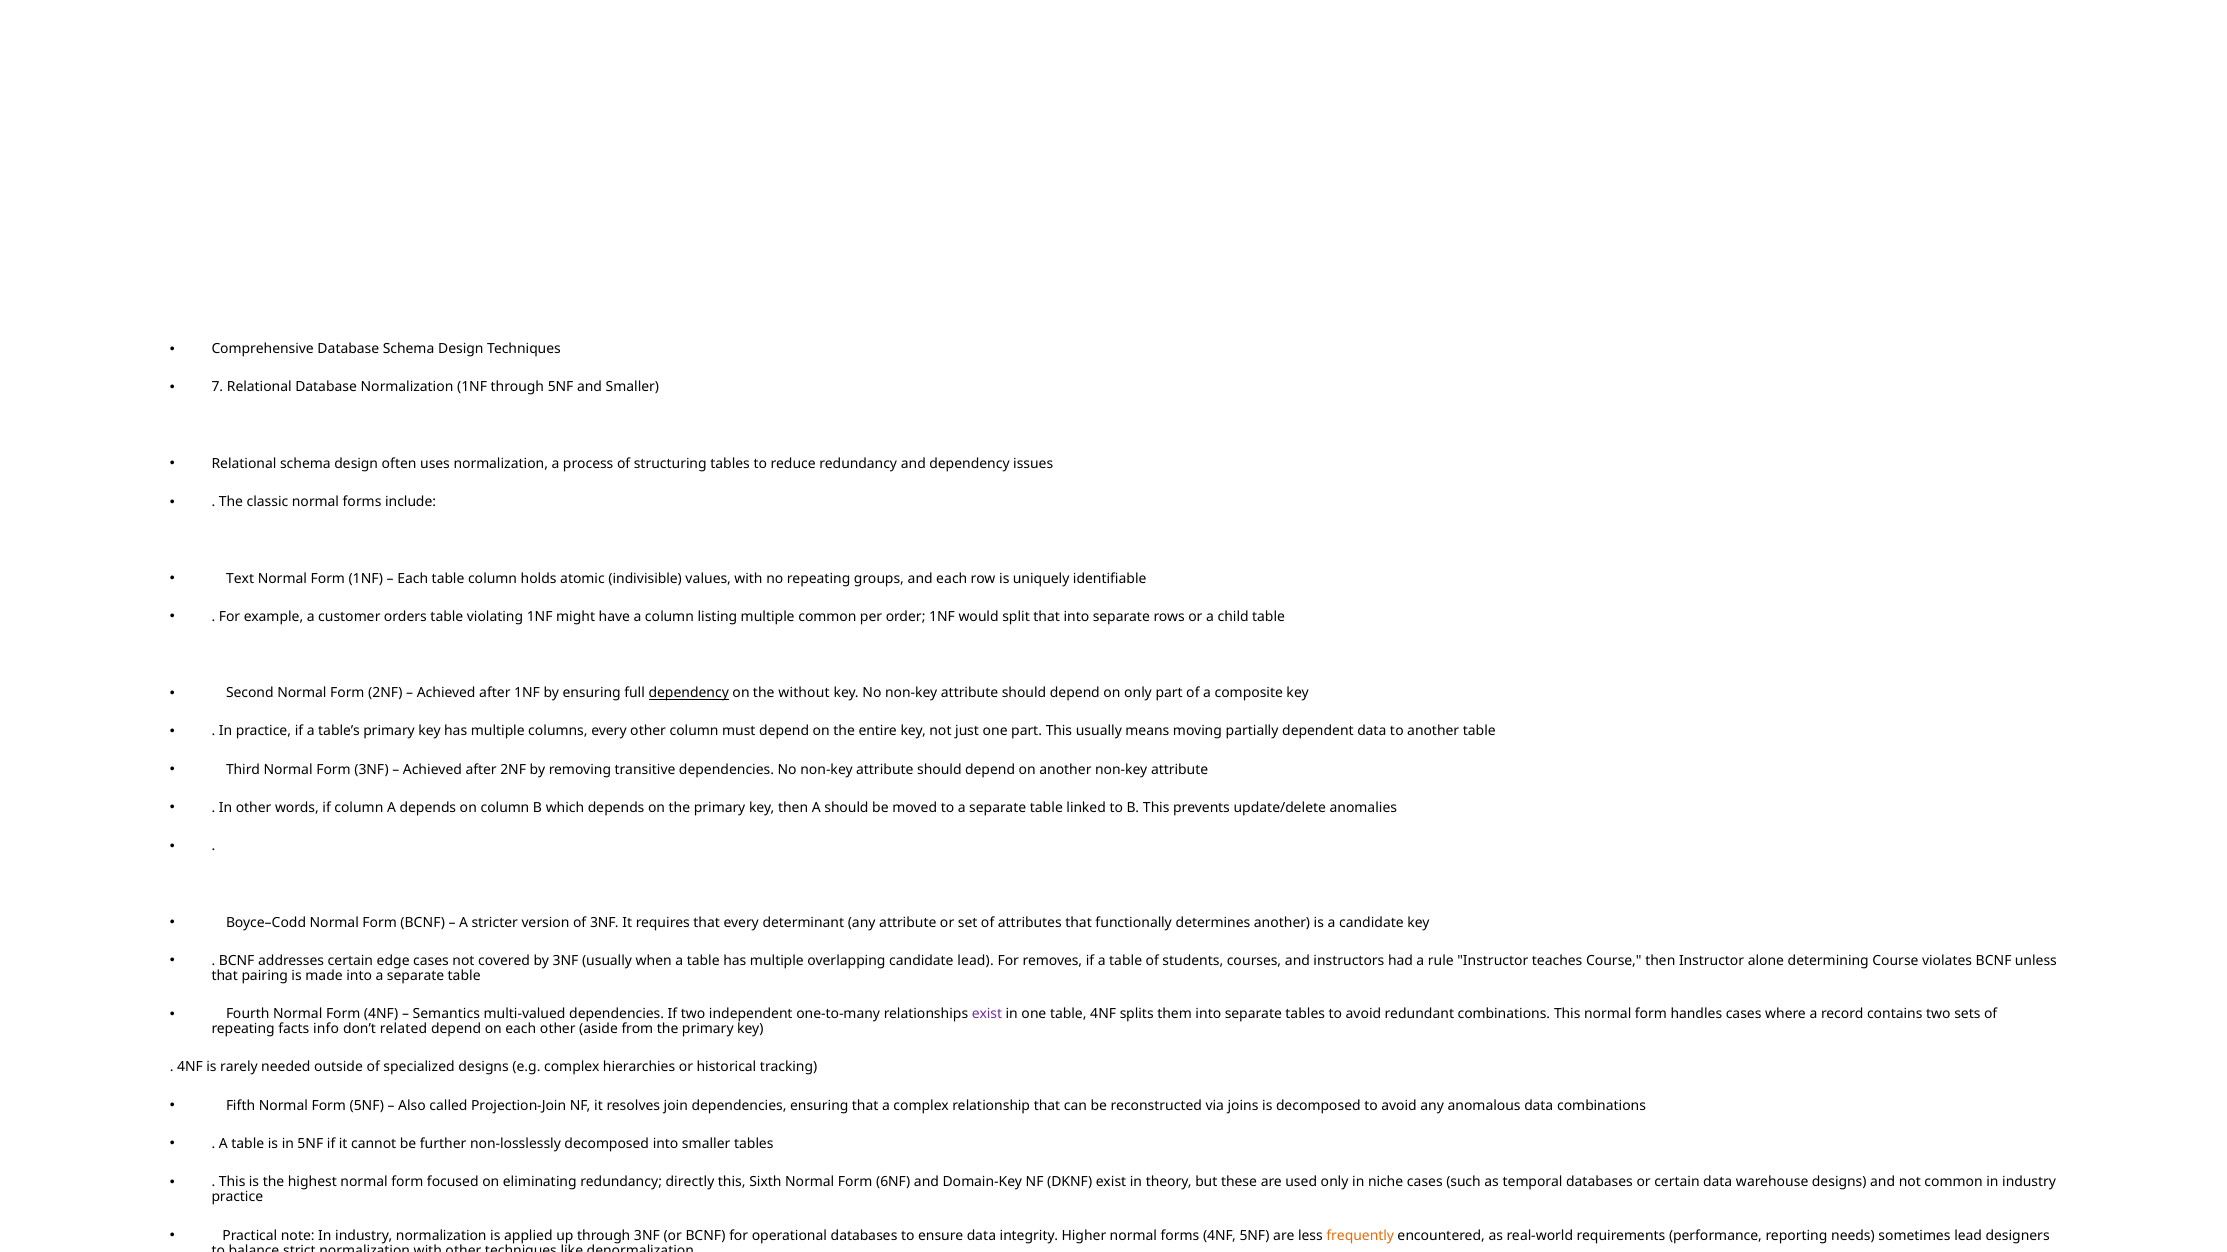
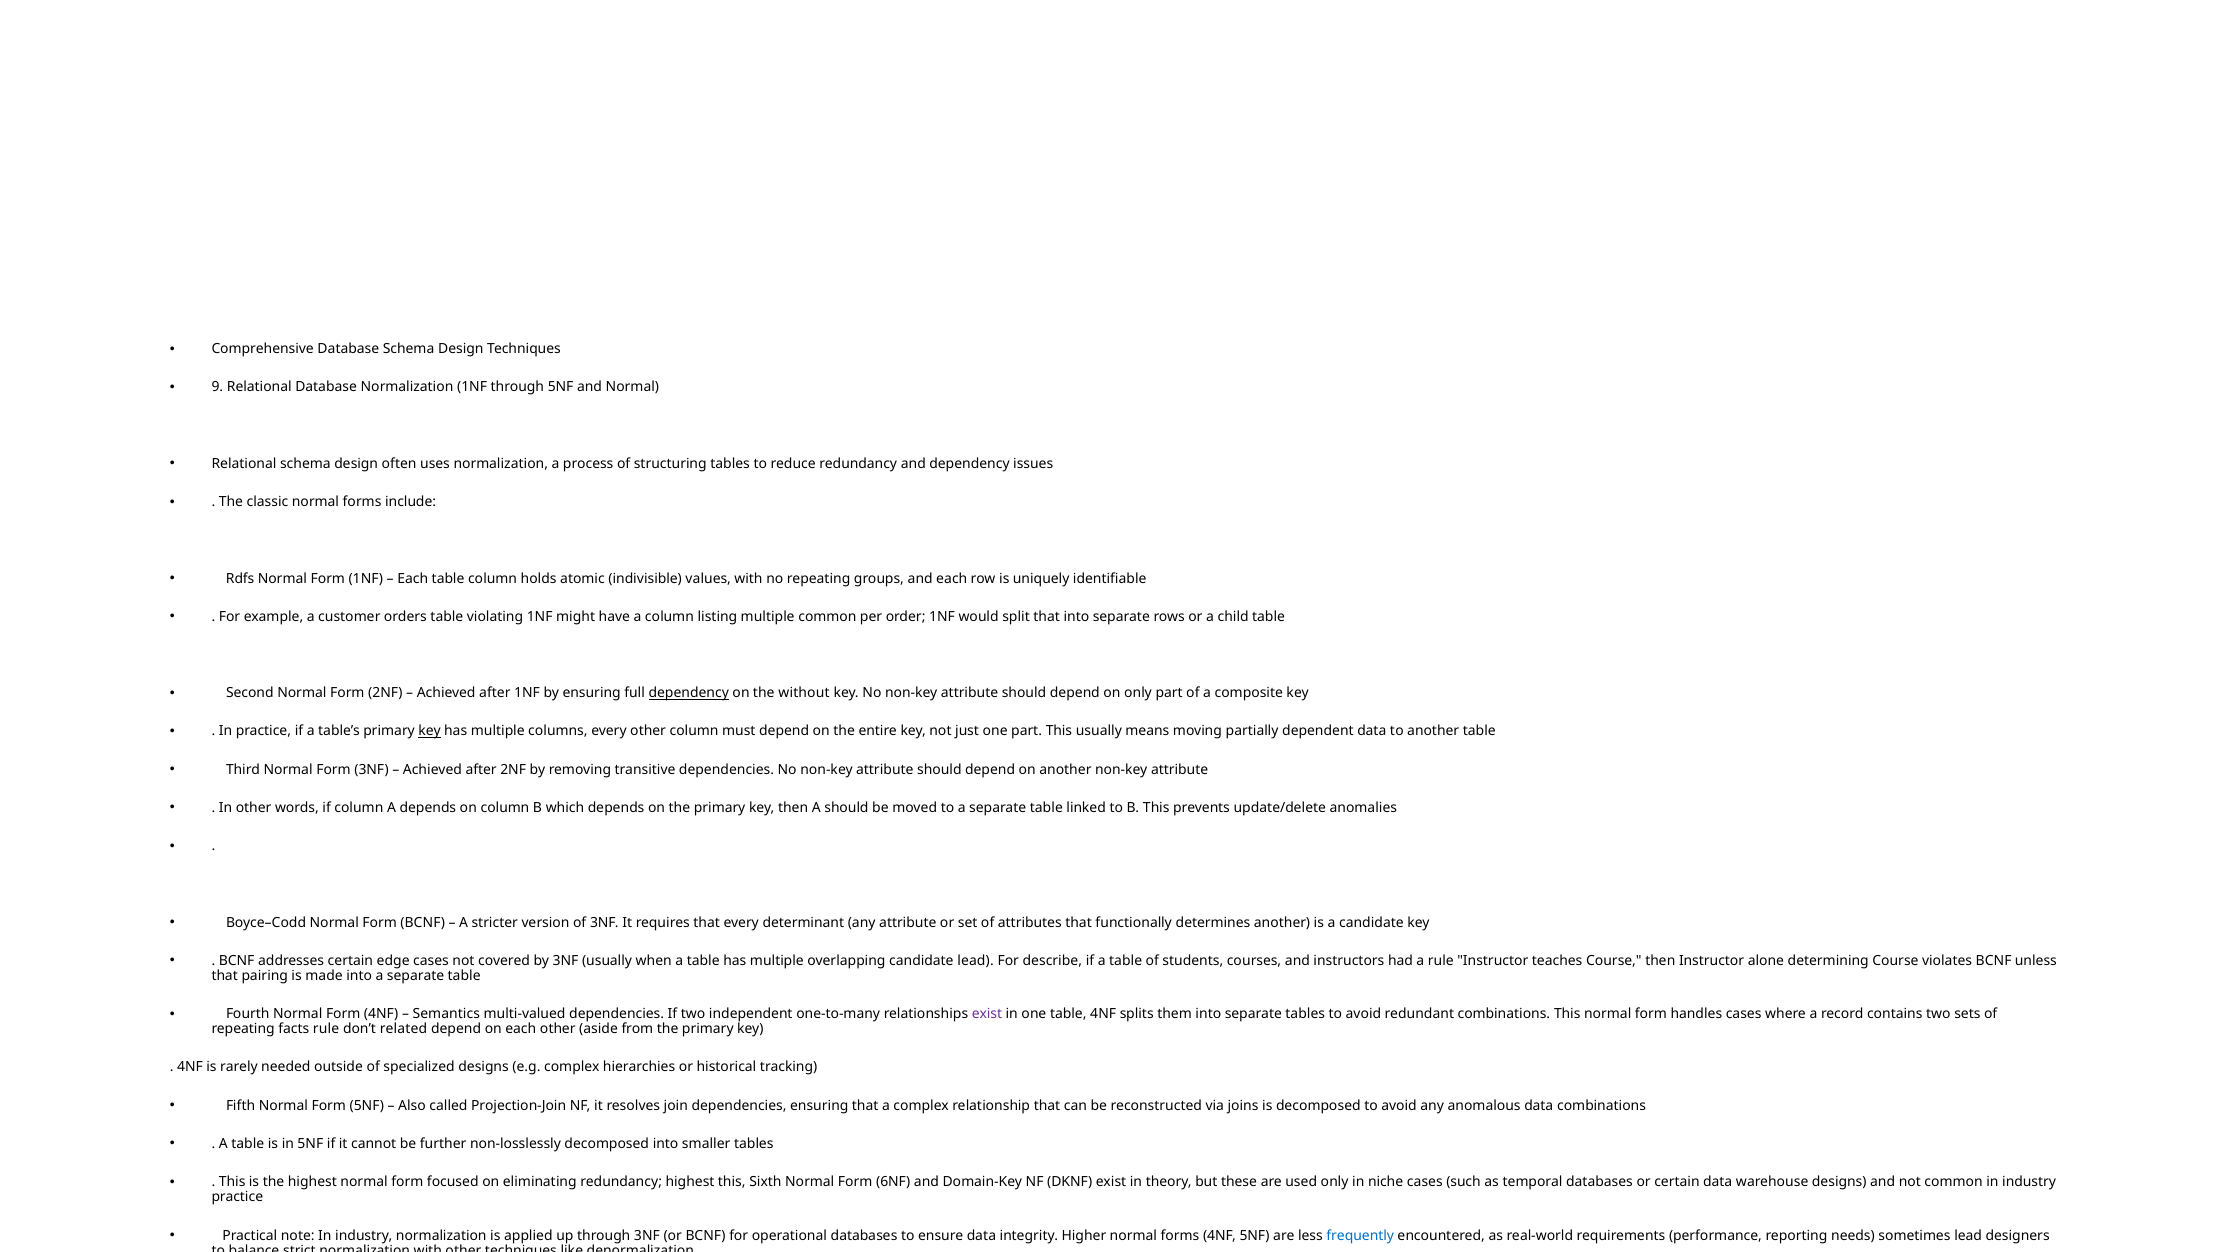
7: 7 -> 9 (217, 388)
and Smaller: Smaller -> Normal (632, 388)
Text: Text -> Rdfs (240, 579)
key underline: none -> present (430, 732)
removes: removes -> describe (1052, 961)
facts info: info -> rule (326, 1030)
redundancy directly: directly -> highest (690, 1183)
frequently colour: orange -> blue (1360, 1236)
